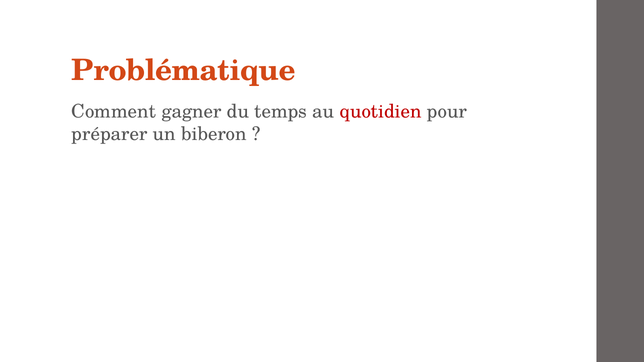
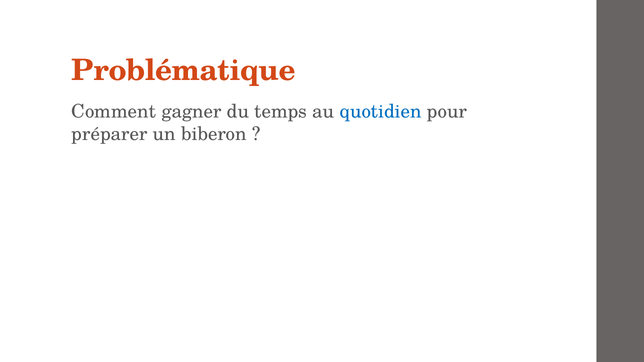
quotidien colour: red -> blue (381, 112)
